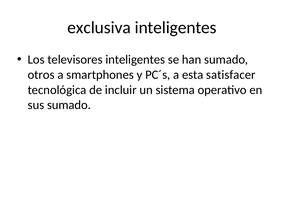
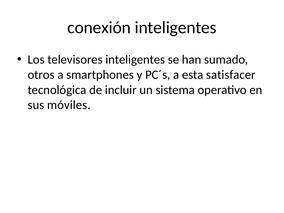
exclusiva: exclusiva -> conexión (99, 27)
sus sumado: sumado -> móviles (69, 105)
